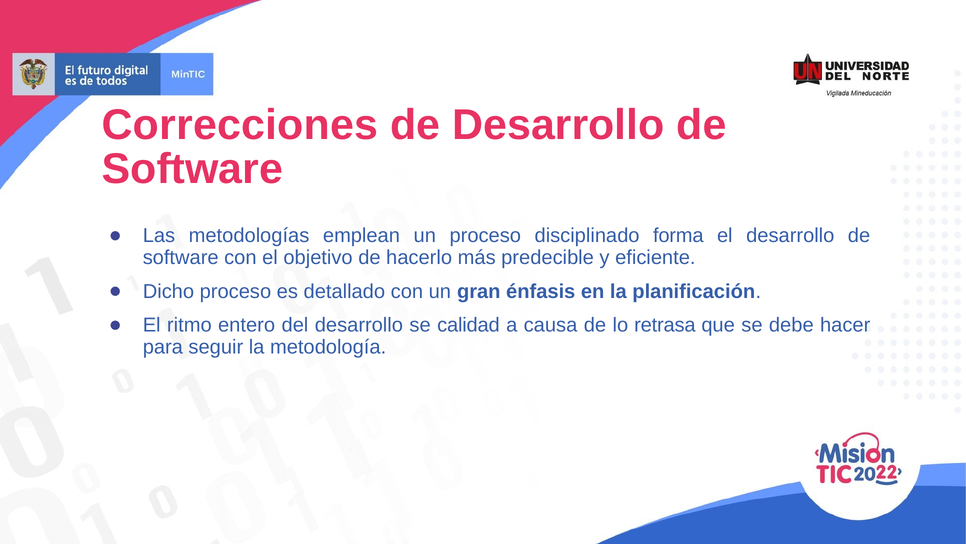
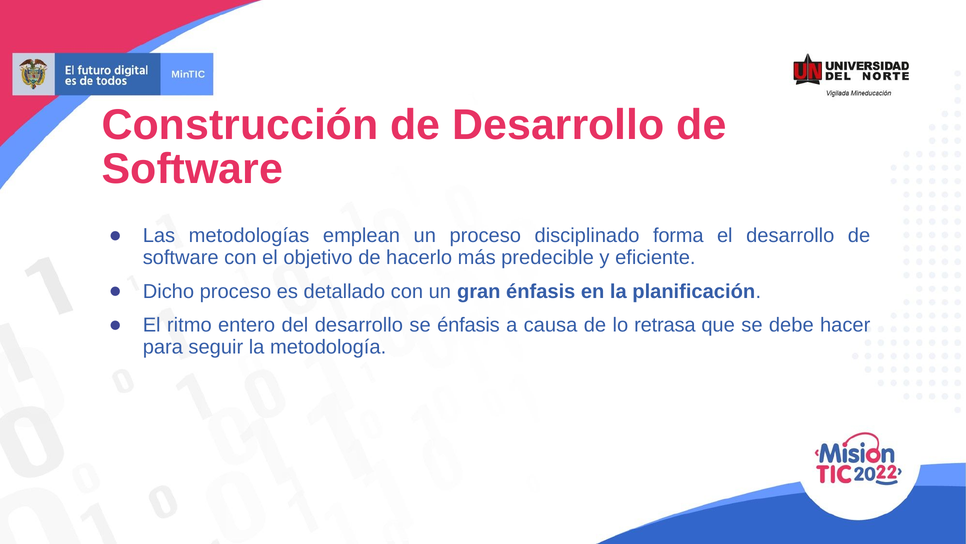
Correcciones: Correcciones -> Construcción (240, 125)
se calidad: calidad -> énfasis (468, 325)
